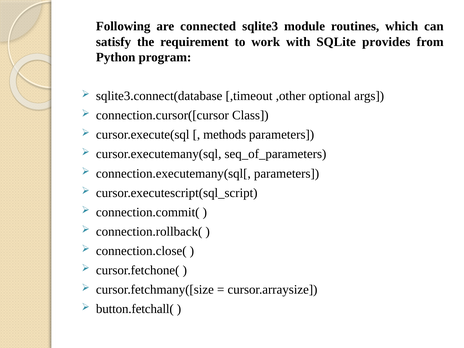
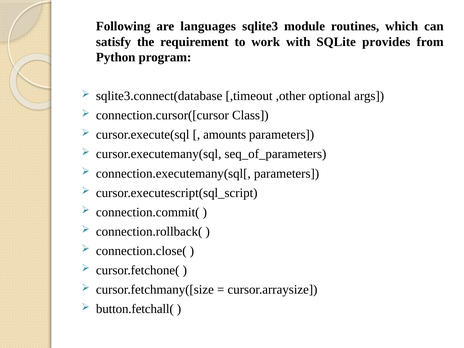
connected: connected -> languages (208, 26)
methods: methods -> amounts (225, 135)
